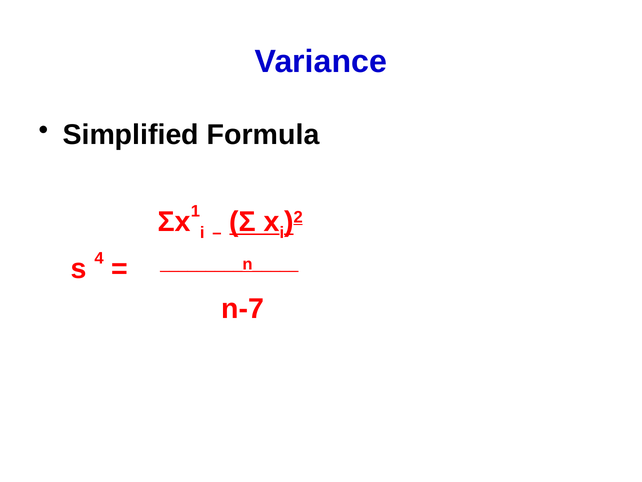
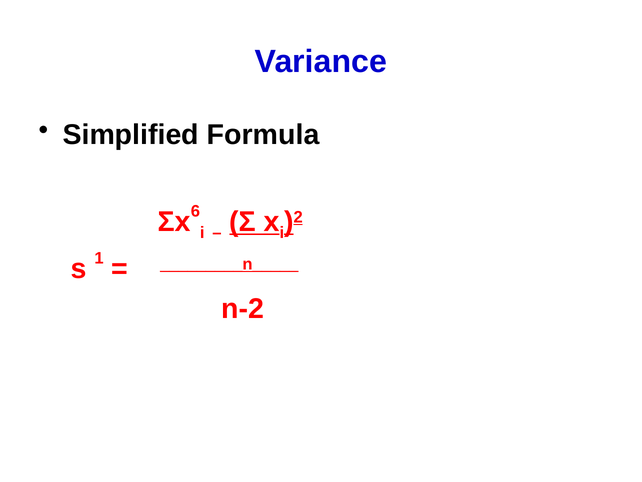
1: 1 -> 6 (195, 211)
4: 4 -> 1 (99, 258)
n-7: n-7 -> n-2 (243, 308)
